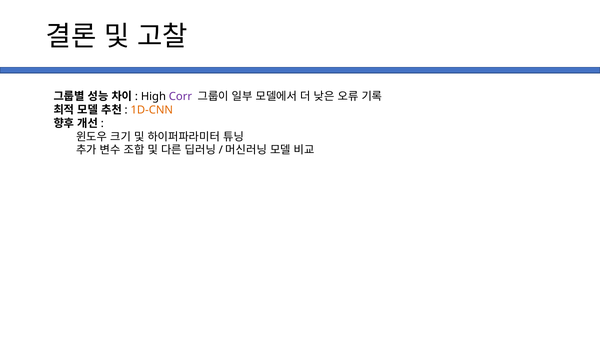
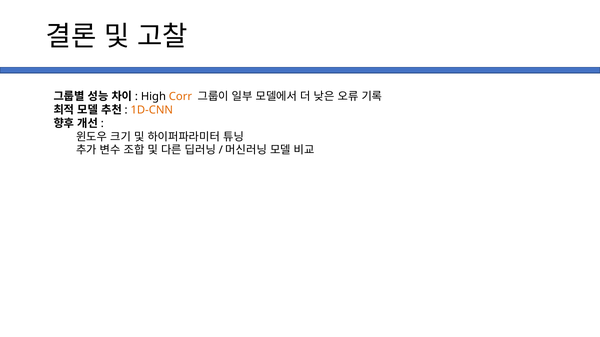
Corr colour: purple -> orange (180, 97)
